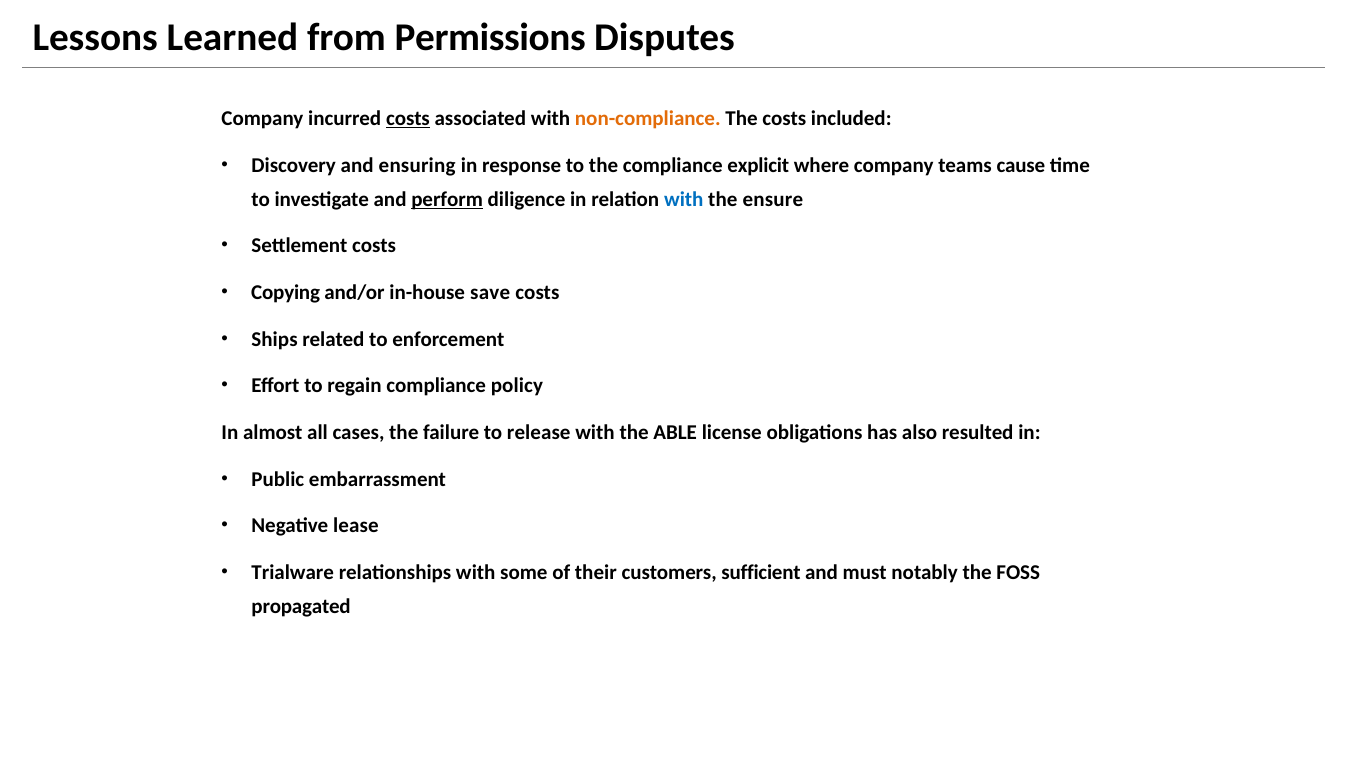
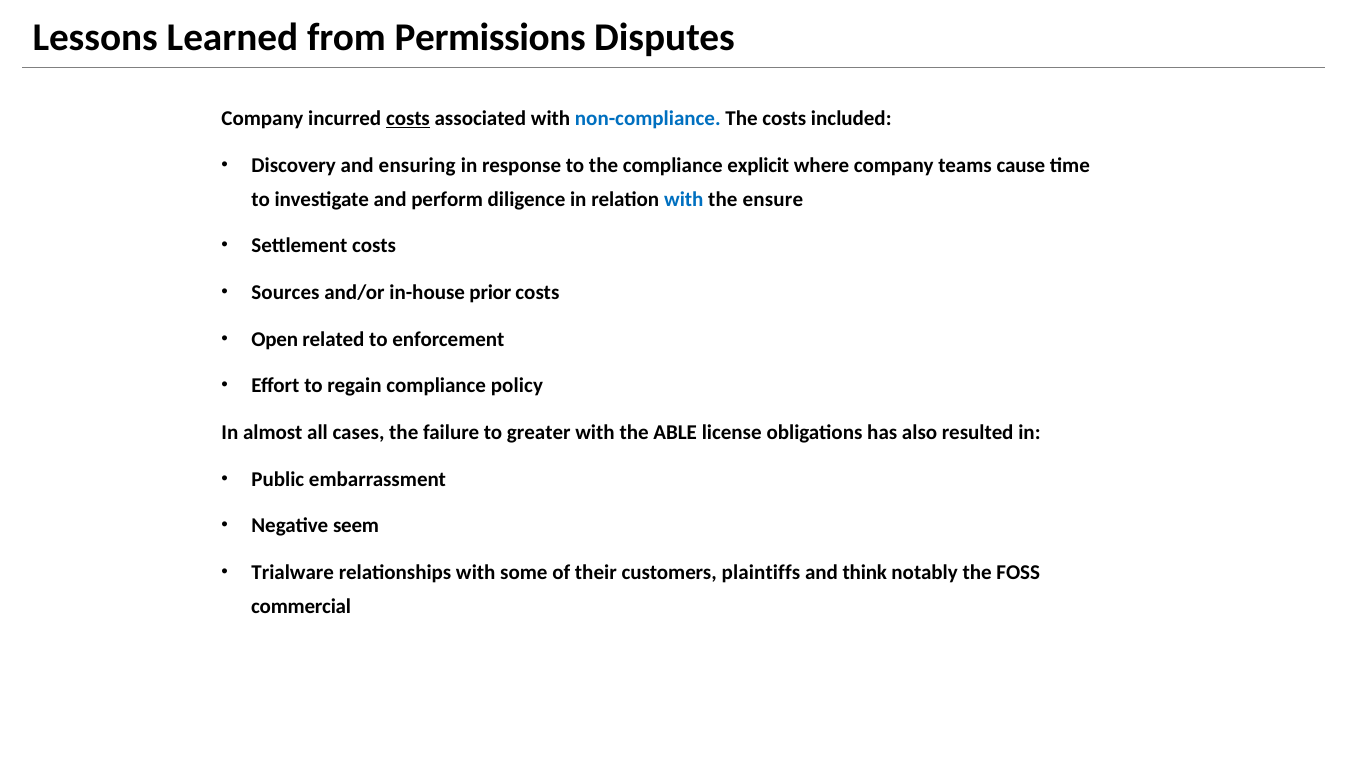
non-compliance colour: orange -> blue (648, 119)
perform underline: present -> none (447, 199)
Copying: Copying -> Sources (285, 293)
save: save -> prior (490, 293)
Ships: Ships -> Open (275, 339)
release: release -> greater (539, 433)
lease: lease -> seem (356, 526)
sufficient: sufficient -> plaintiffs (761, 573)
must: must -> think (865, 573)
propagated: propagated -> commercial (301, 607)
